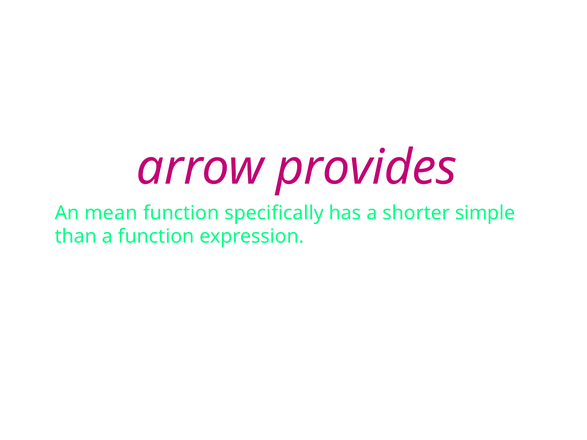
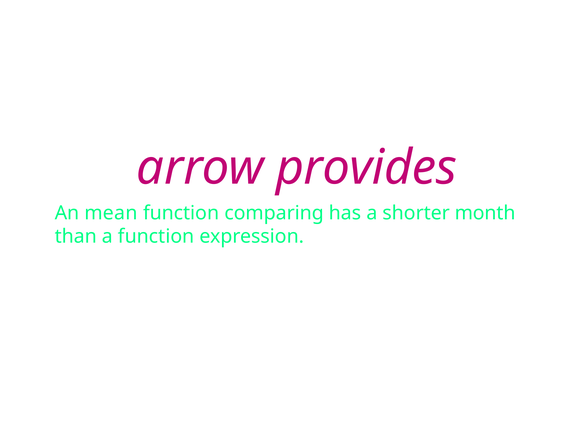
specifically: specifically -> comparing (274, 213)
simple: simple -> month (485, 213)
